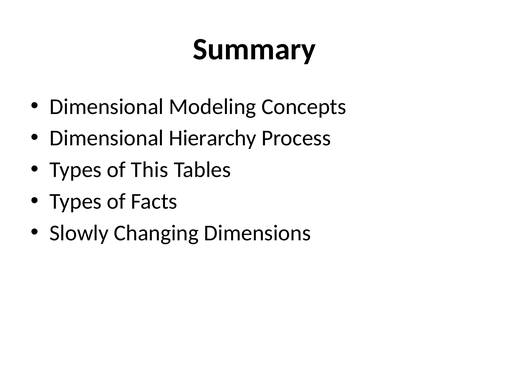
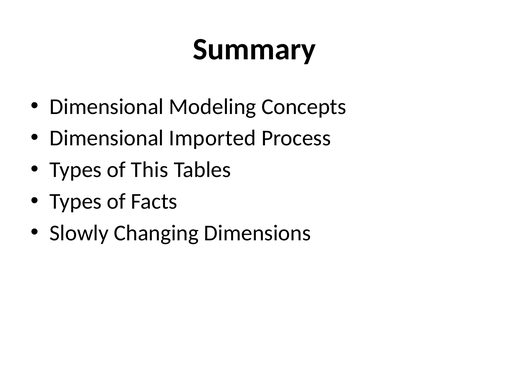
Hierarchy: Hierarchy -> Imported (213, 138)
